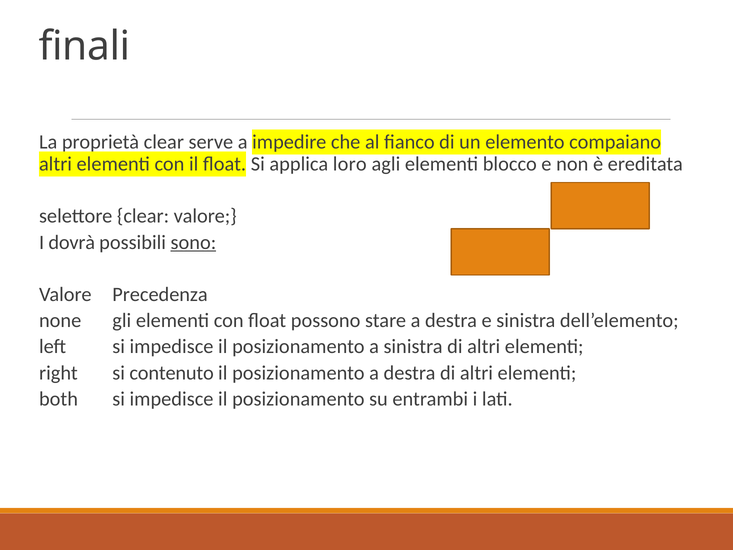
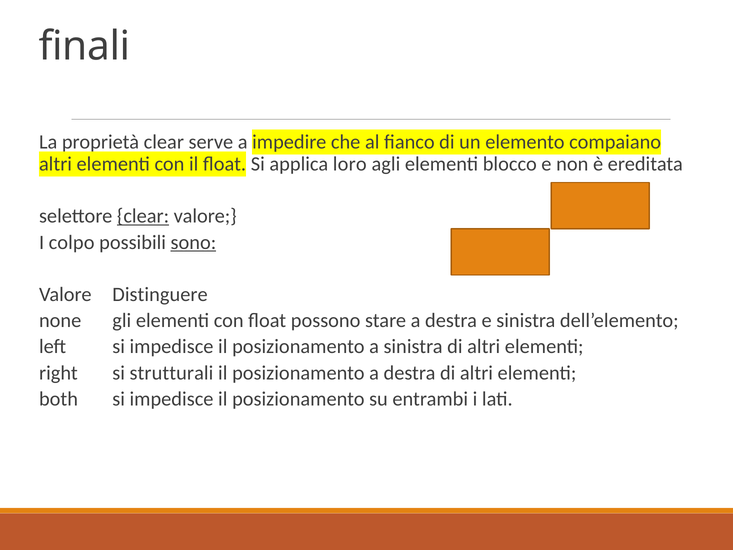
clear underline: none -> present (143, 216)
dovrà: dovrà -> colpo (72, 242)
Precedenza: Precedenza -> Distinguere (160, 294)
contenuto: contenuto -> strutturali (171, 373)
